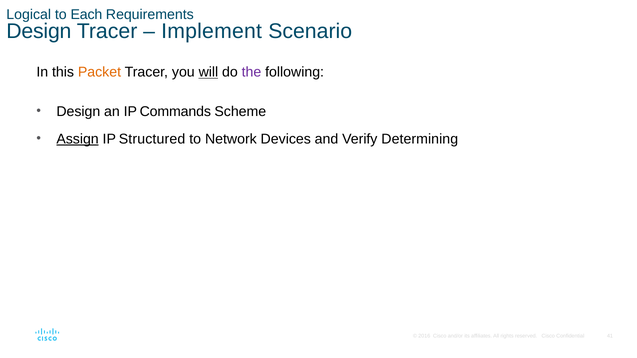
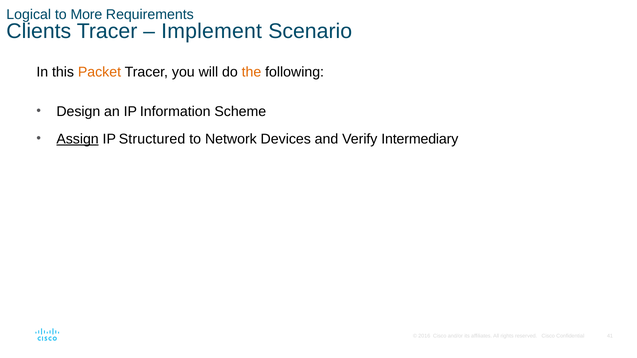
Each: Each -> More (86, 15)
Design: Design -> Clients (39, 31)
will underline: present -> none (208, 72)
the colour: purple -> orange (251, 72)
Commands: Commands -> Information (175, 112)
Determining: Determining -> Intermediary (420, 139)
